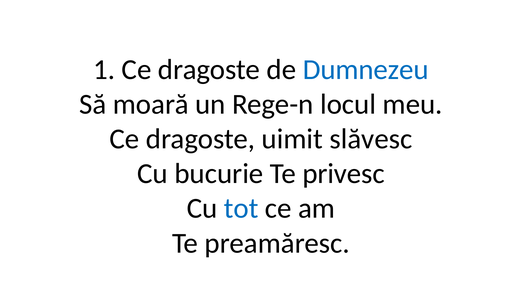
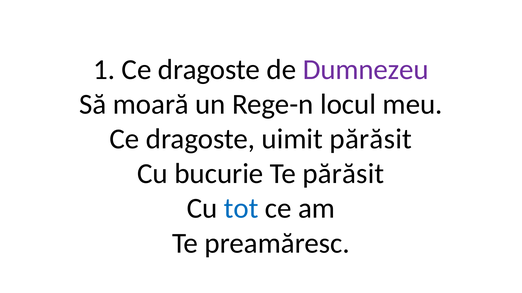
Dumnezeu colour: blue -> purple (366, 70)
uimit slăvesc: slăvesc -> părăsit (371, 139)
Te privesc: privesc -> părăsit (343, 174)
